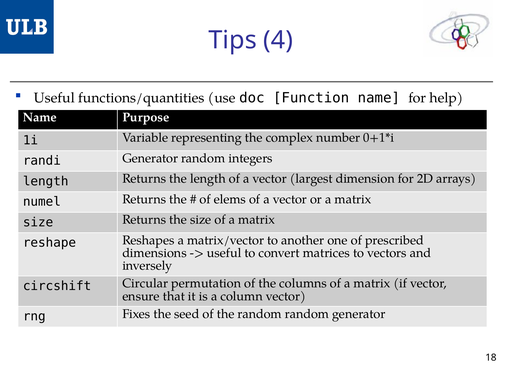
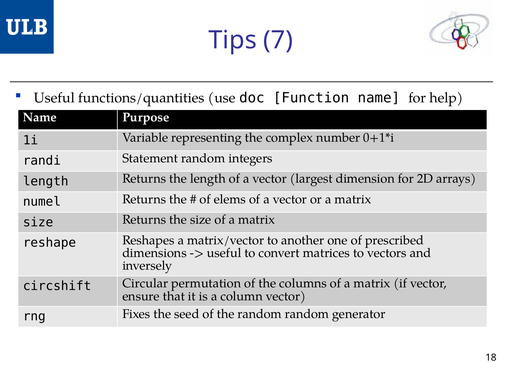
4: 4 -> 7 (278, 40)
randi Generator: Generator -> Statement (150, 158)
